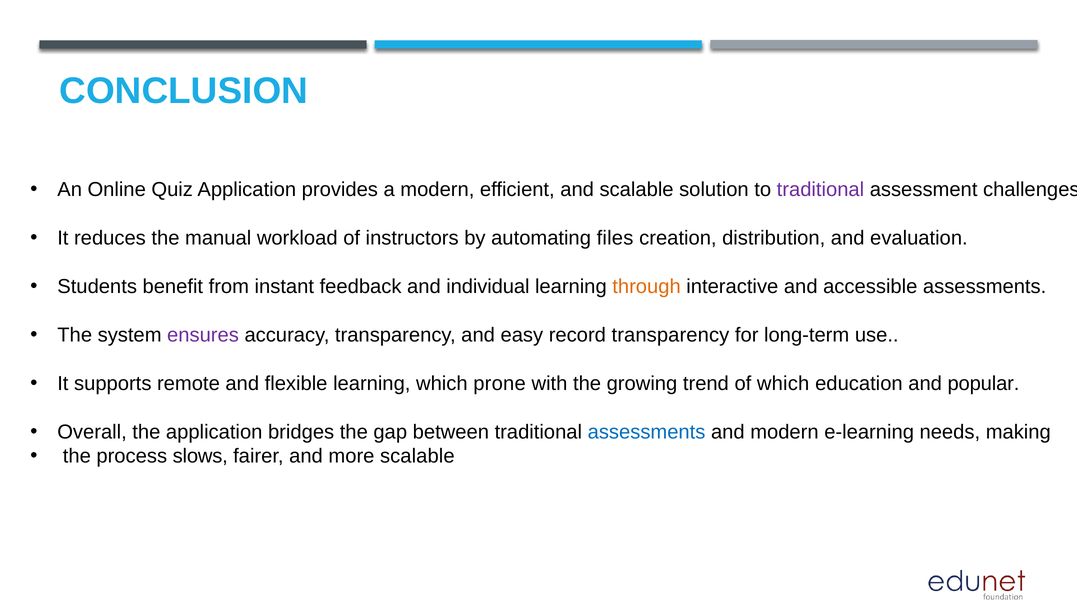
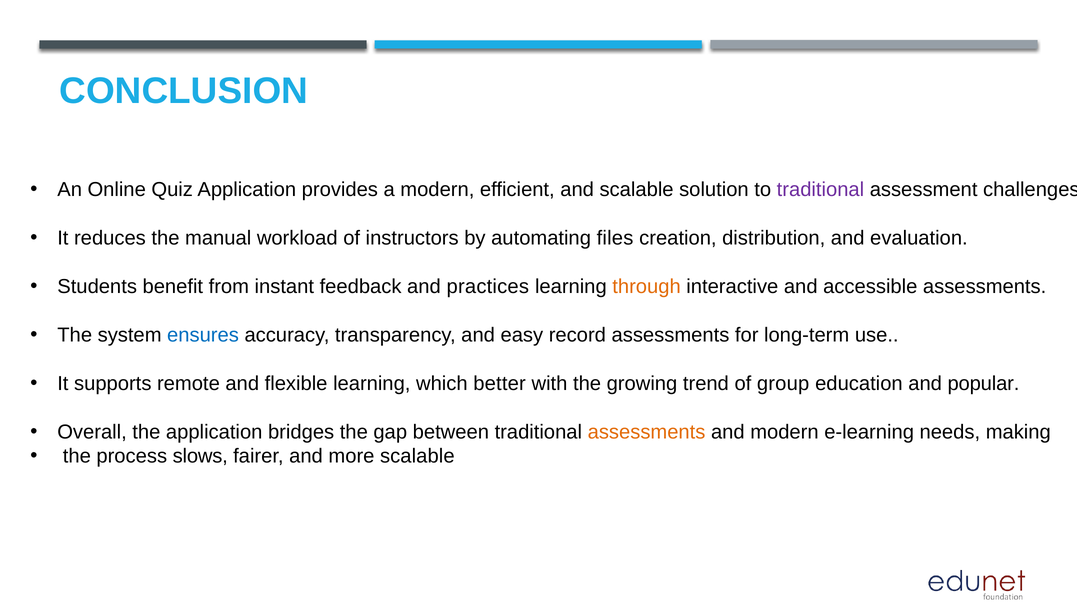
individual: individual -> practices (488, 287)
ensures colour: purple -> blue (203, 335)
record transparency: transparency -> assessments (670, 335)
prone: prone -> better (500, 383)
of which: which -> group (783, 383)
assessments colour: blue -> orange (647, 432)
